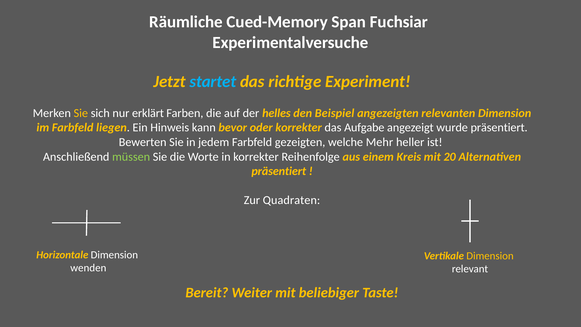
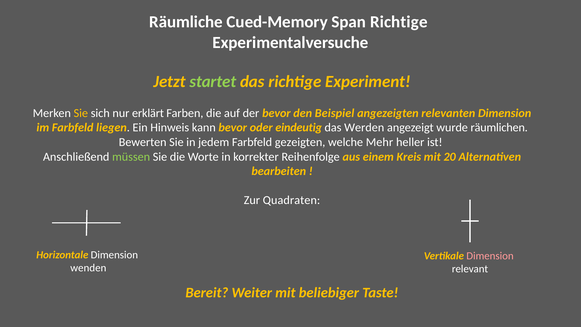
Span Fuchsiar: Fuchsiar -> Richtige (399, 22)
startet colour: light blue -> light green (213, 81)
der helles: helles -> bevor (276, 113)
oder korrekter: korrekter -> eindeutig (299, 128)
Aufgabe: Aufgabe -> Werden (364, 128)
wurde präsentiert: präsentiert -> räumlichen (499, 128)
präsentiert: präsentiert -> bearbeiten (279, 171)
Dimension colour: yellow -> pink (490, 256)
